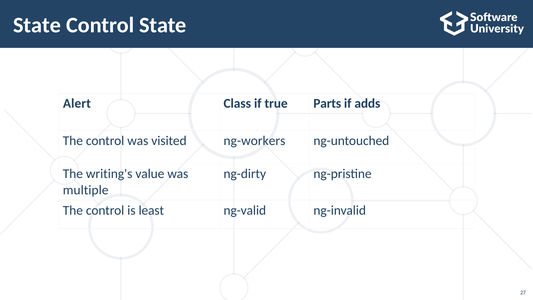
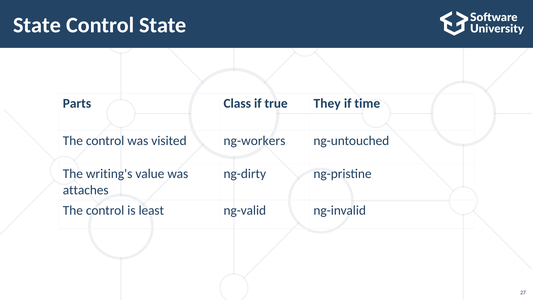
Alert: Alert -> Parts (77, 104)
Parts: Parts -> They (327, 104)
adds: adds -> time (367, 104)
multiple: multiple -> attaches (86, 190)
